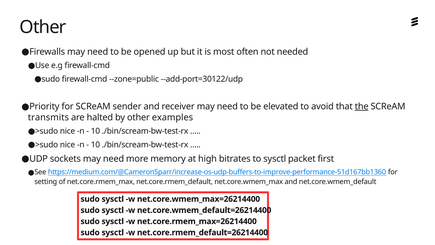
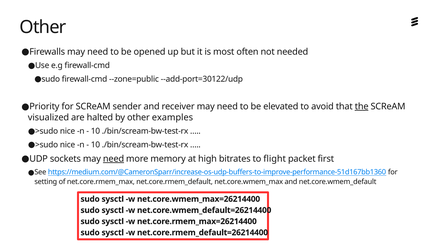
transmits: transmits -> visualized (48, 117)
need underline: none -> present (114, 159)
to sysctl: sysctl -> flight (275, 159)
